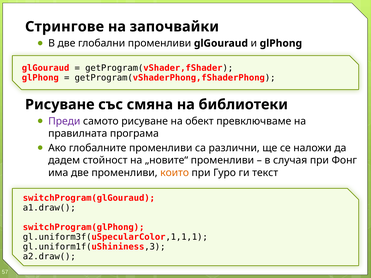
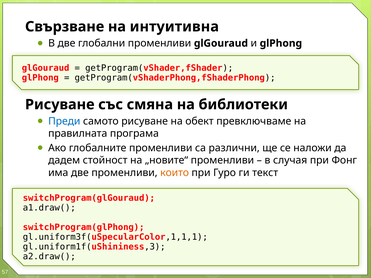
Стрингове: Стрингове -> Свързване (65, 27)
започвайки: започвайки -> интуитивна (174, 27)
Преди colour: purple -> blue (64, 121)
